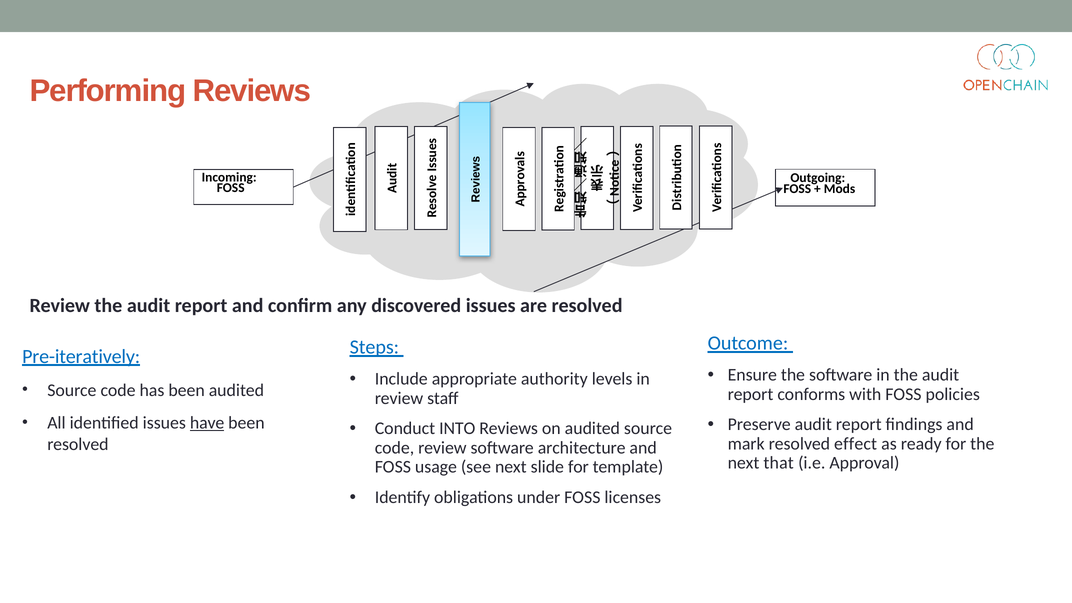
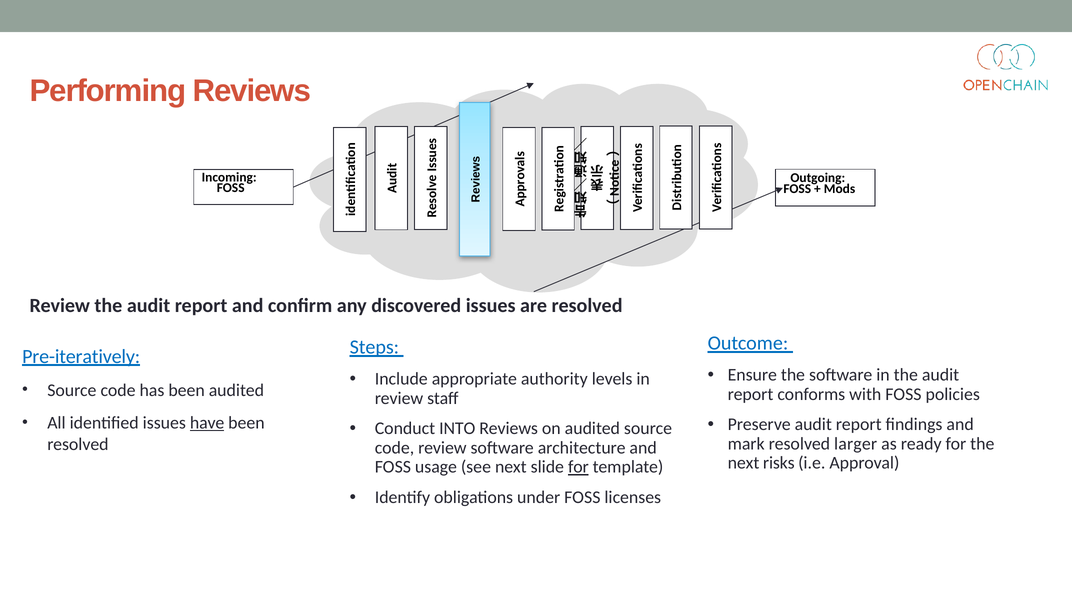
effect: effect -> larger (856, 444)
that: that -> risks (779, 463)
for underline: none -> present (578, 467)
